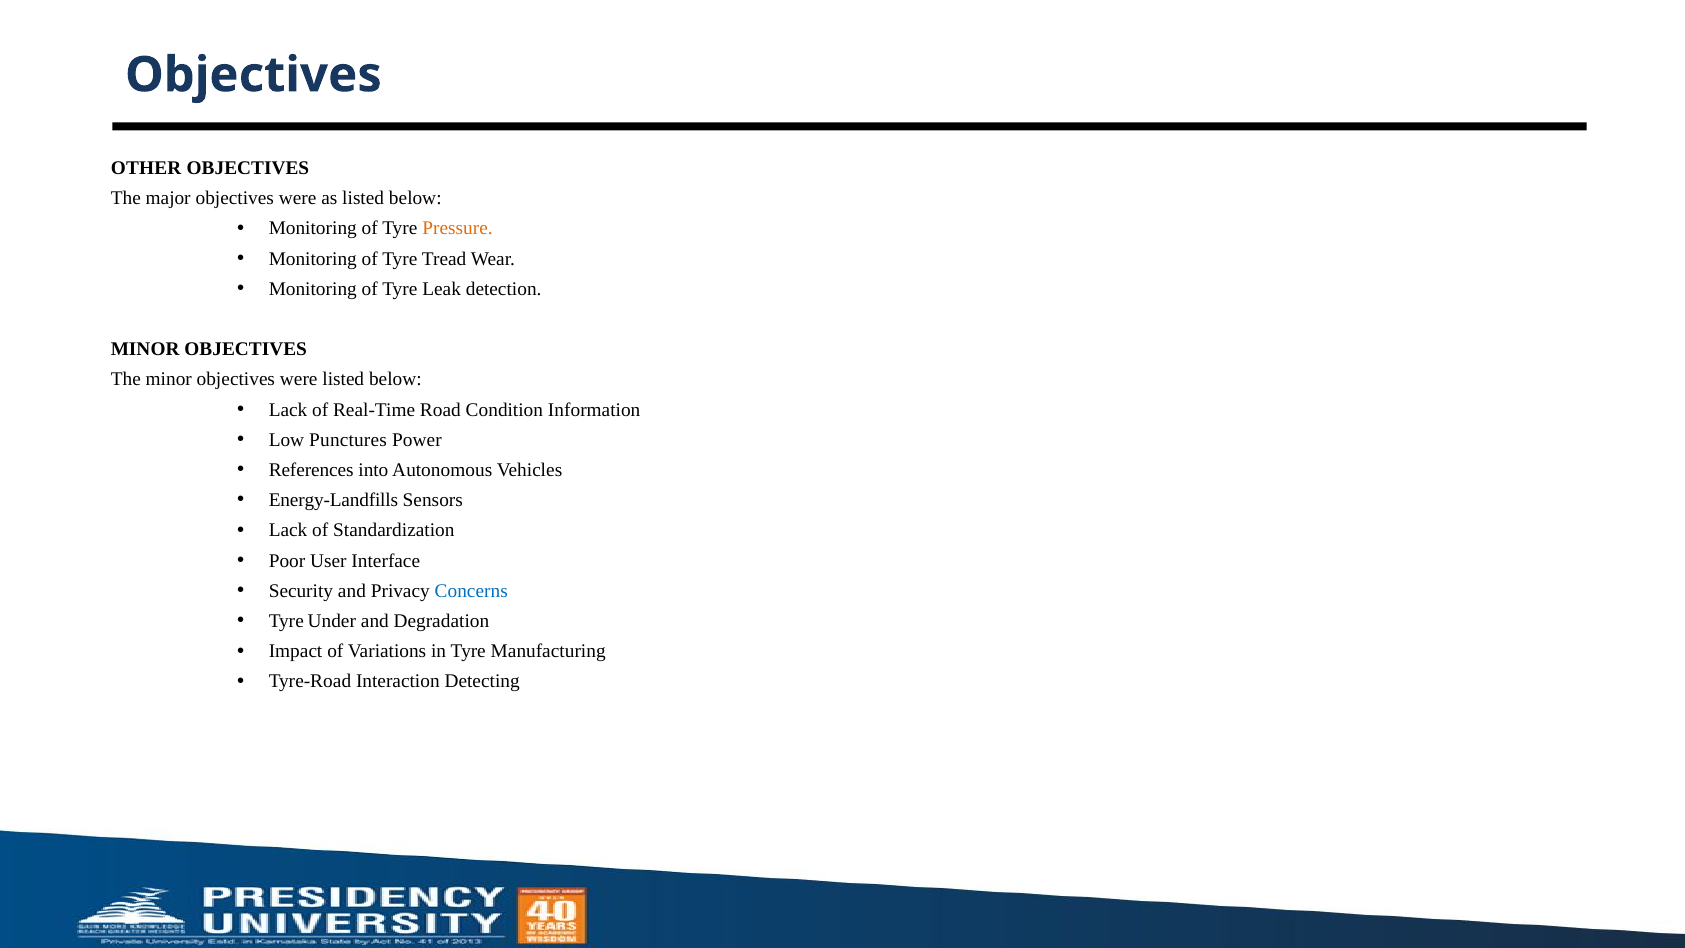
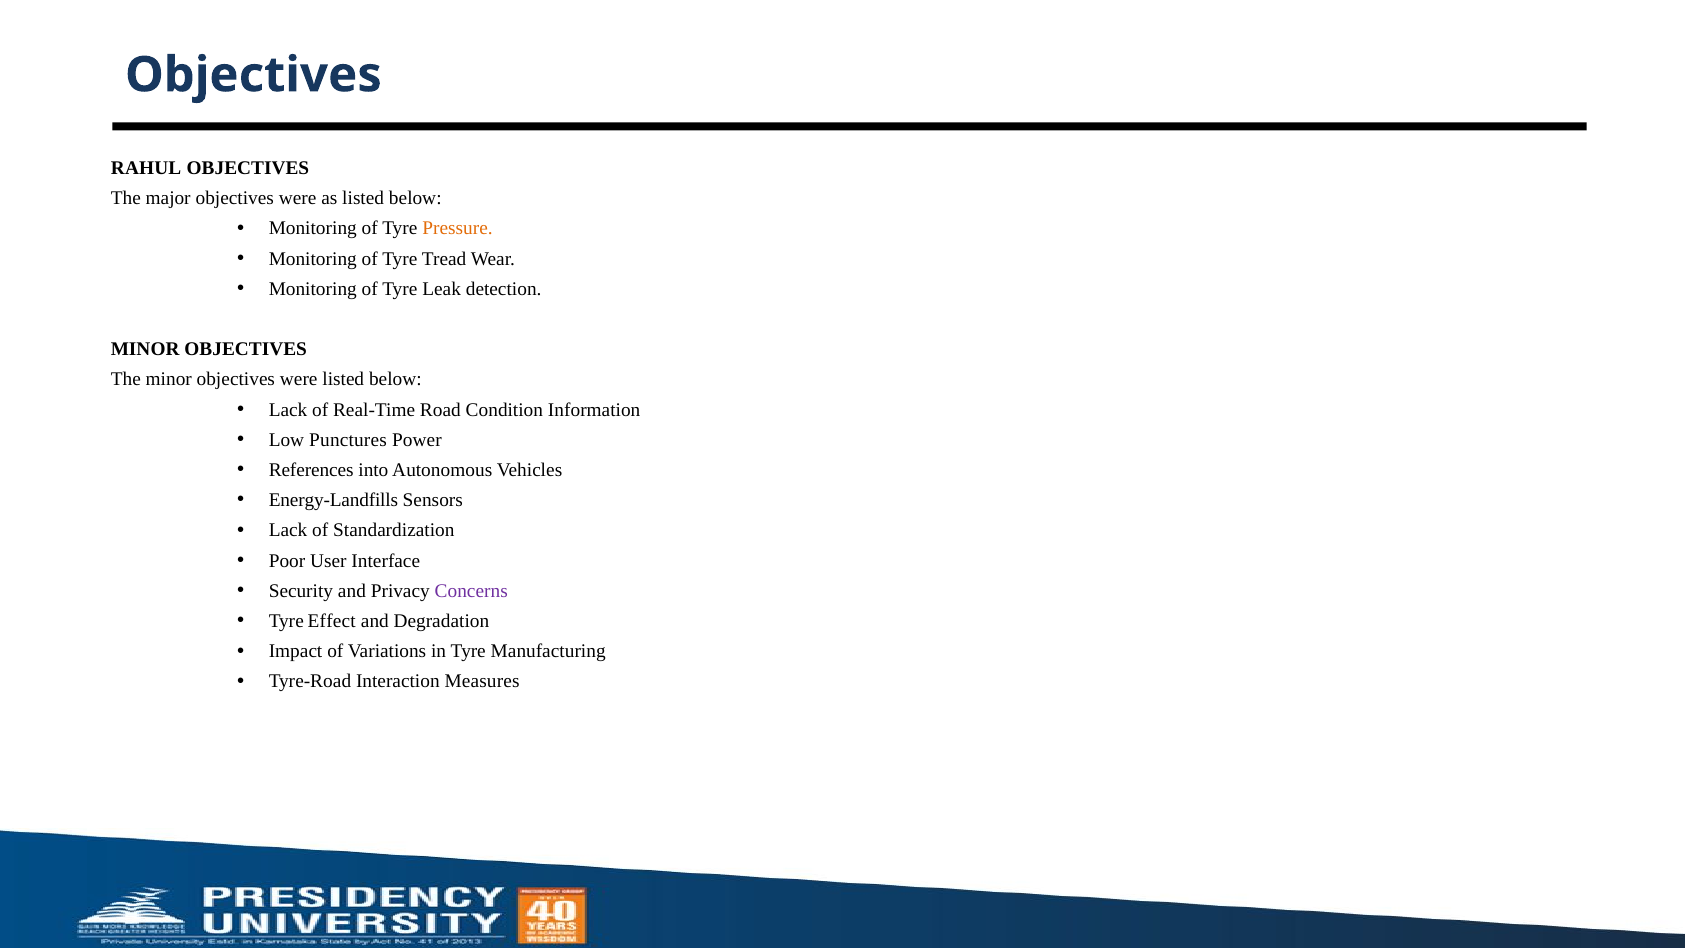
OTHER: OTHER -> RAHUL (146, 168)
Concerns colour: blue -> purple (471, 591)
Under: Under -> Effect (332, 621)
Detecting: Detecting -> Measures (482, 681)
